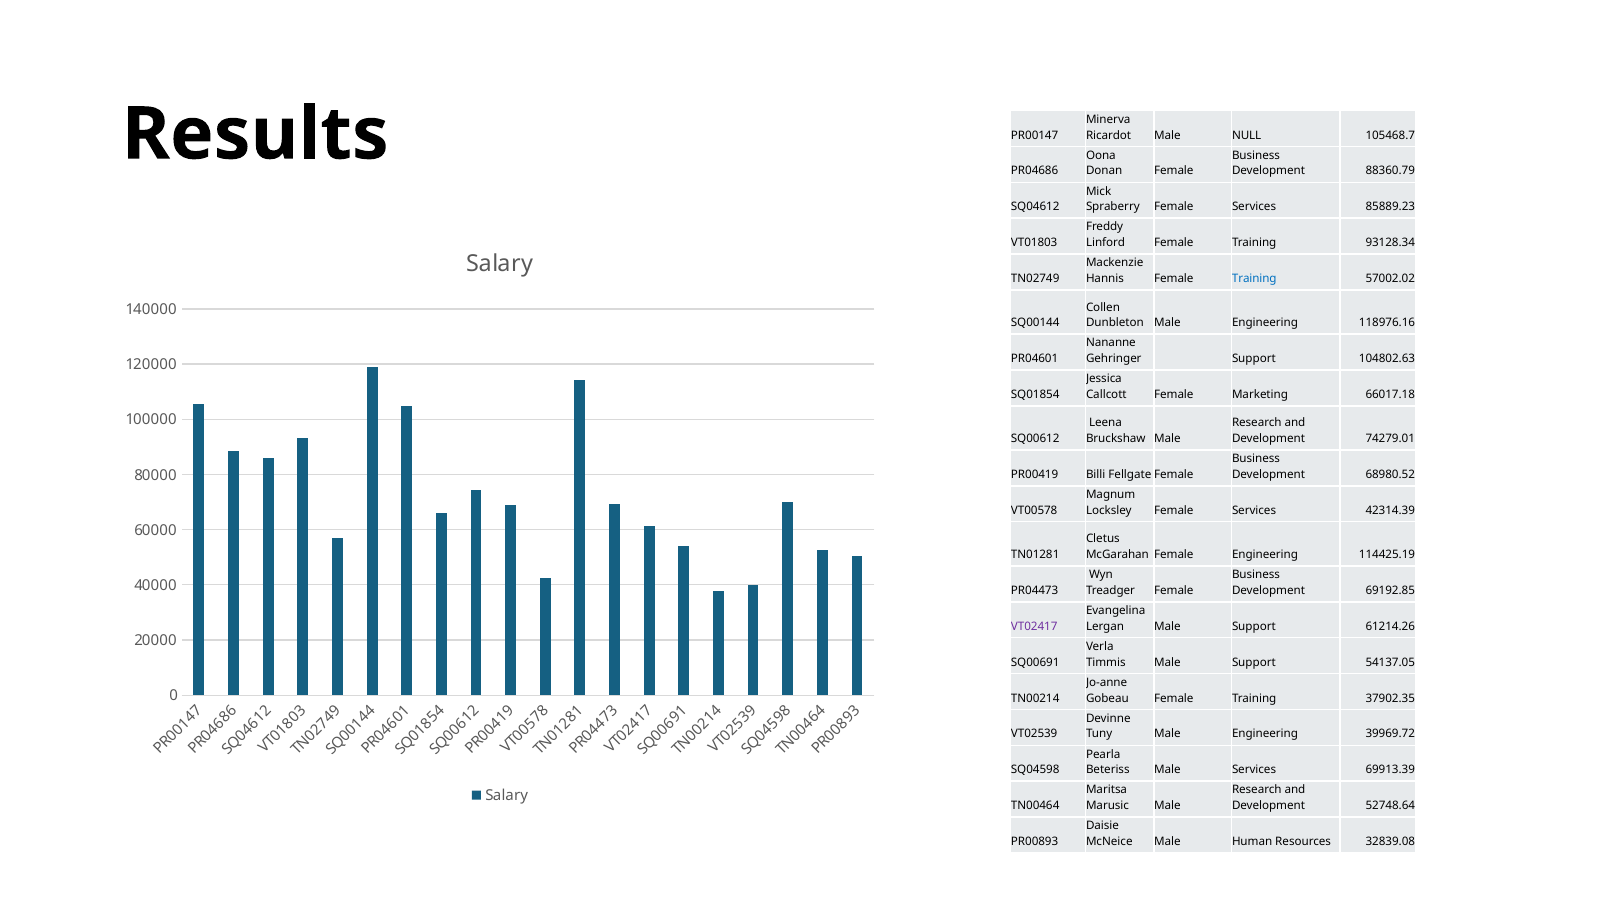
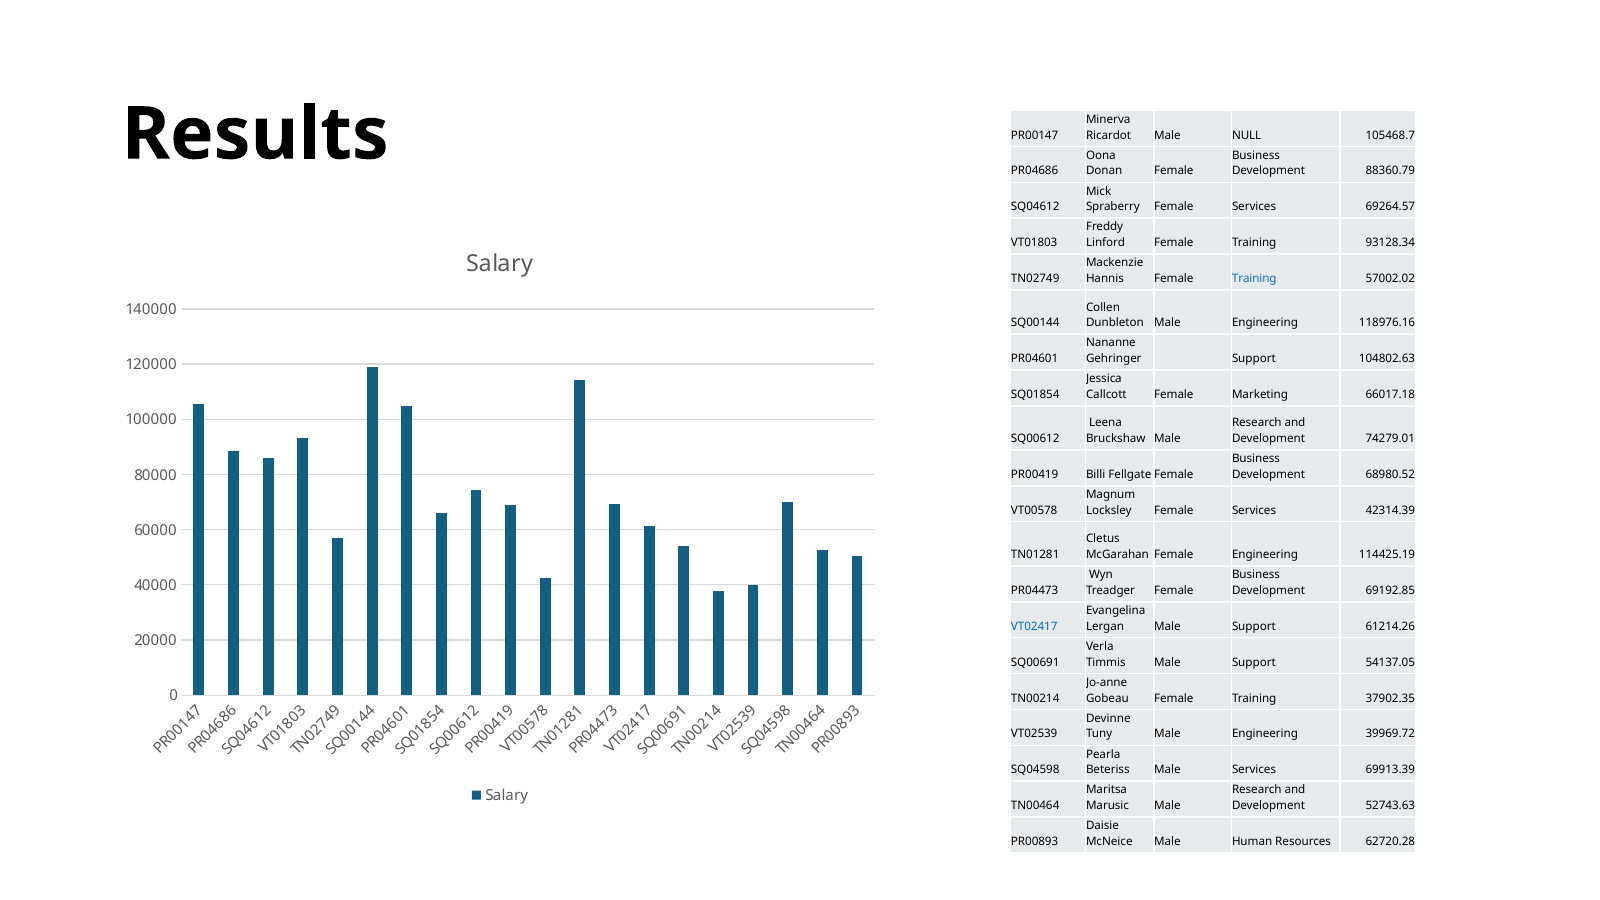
85889.23: 85889.23 -> 69264.57 (1390, 207)
VT02417 colour: purple -> blue (1034, 627)
52748.64: 52748.64 -> 52743.63 (1390, 806)
32839.08: 32839.08 -> 62720.28 (1390, 842)
